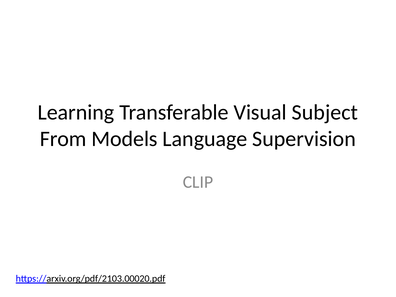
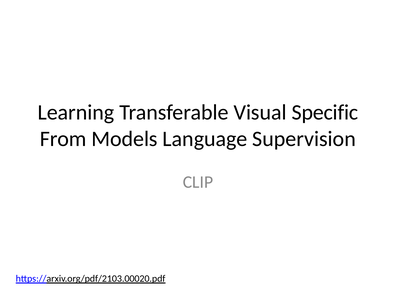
Subject: Subject -> Specific (325, 112)
